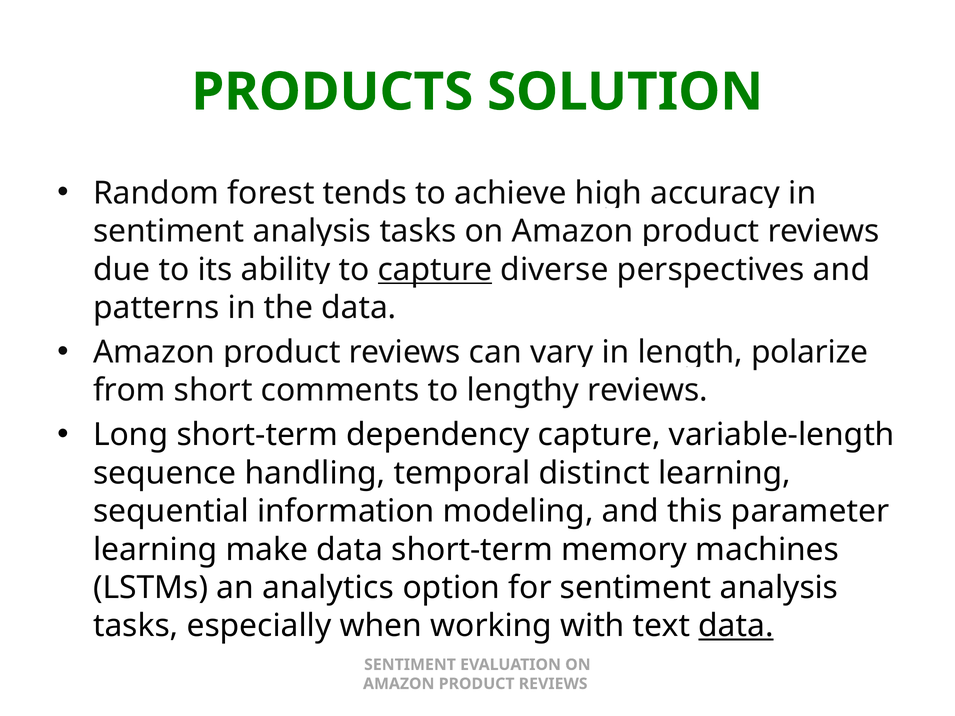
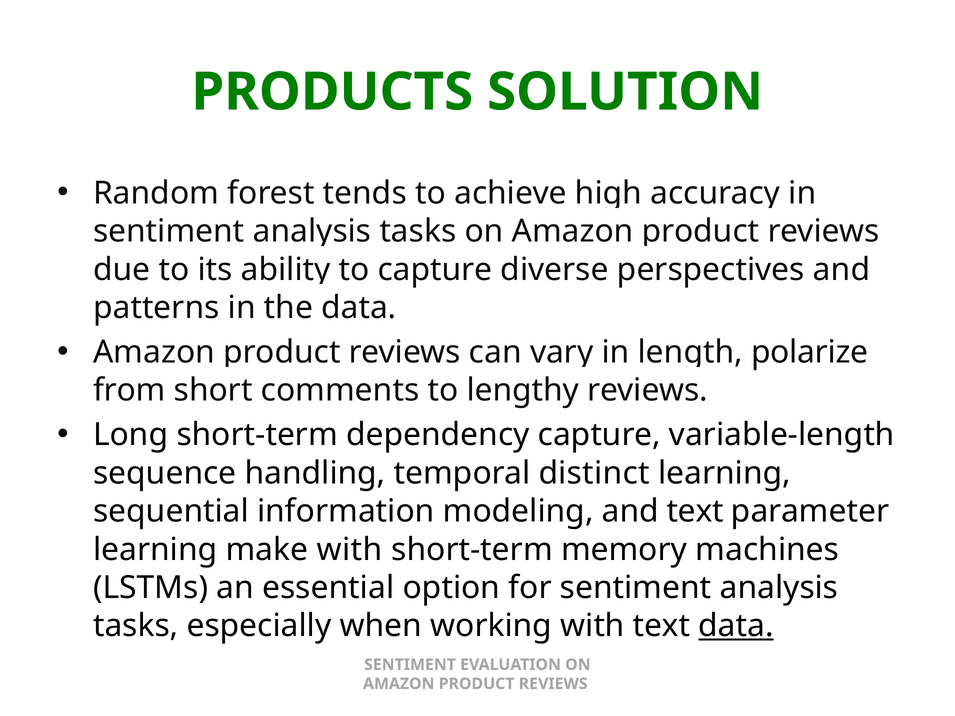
capture underline: present -> none (435, 270)
and this: this -> text (695, 512)
make data: data -> with (350, 550)
analytics: analytics -> essential (328, 588)
